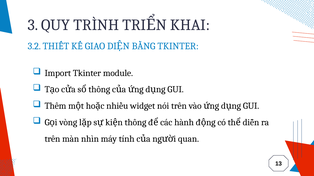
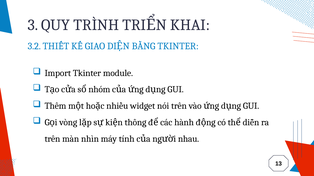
thông: thông -> nhóm (99, 90)
quan: quan -> nhau (189, 139)
